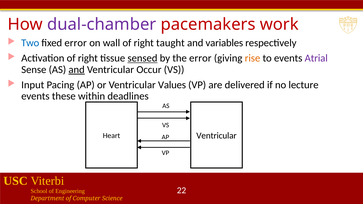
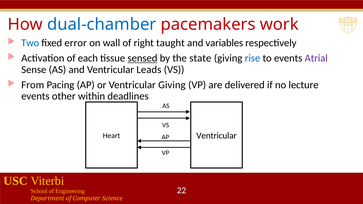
dual-chamber colour: purple -> blue (102, 24)
Activation of right: right -> each (88, 58)
the error: error -> state (200, 58)
rise colour: orange -> blue (253, 58)
and underline: present -> none (77, 70)
Occur: Occur -> Leads (149, 70)
Input: Input -> From (33, 85)
Ventricular Values: Values -> Giving (172, 85)
these: these -> other (64, 96)
